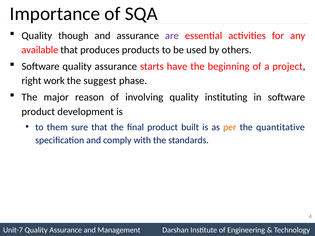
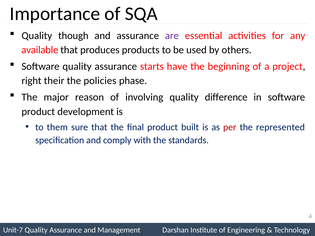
work: work -> their (54, 81)
suggest: suggest -> policies (100, 81)
instituting: instituting -> difference (226, 97)
per colour: orange -> red (230, 127)
quantitative: quantitative -> represented (280, 127)
